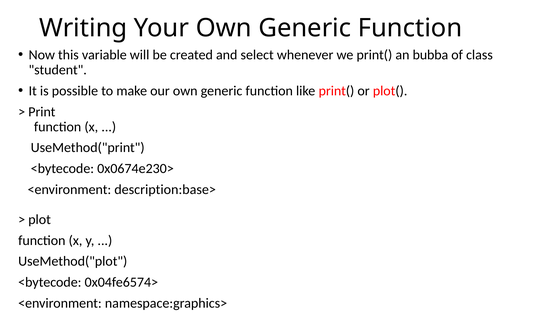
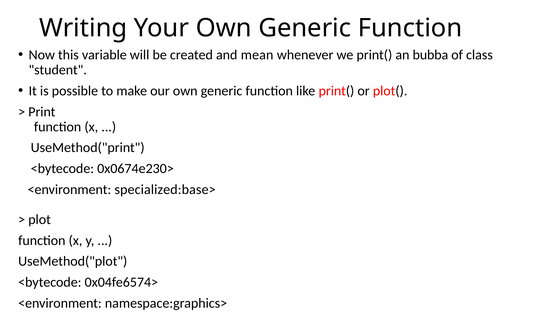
select: select -> mean (257, 55)
description:base>: description:base> -> specialized:base> (165, 190)
